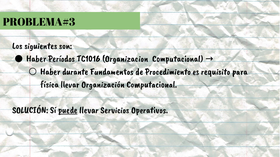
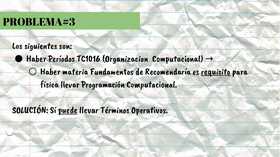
durante: durante -> materia (75, 72)
Procedimiento: Procedimiento -> Recomendaría (168, 72)
requisito underline: none -> present (216, 72)
Organización: Organización -> Programación (103, 85)
Servicios: Servicios -> Términos (115, 110)
